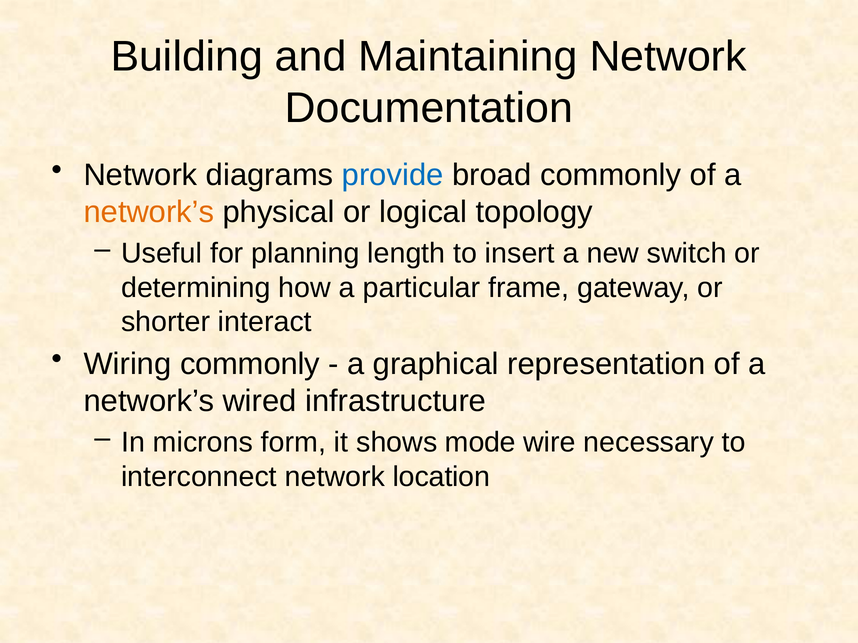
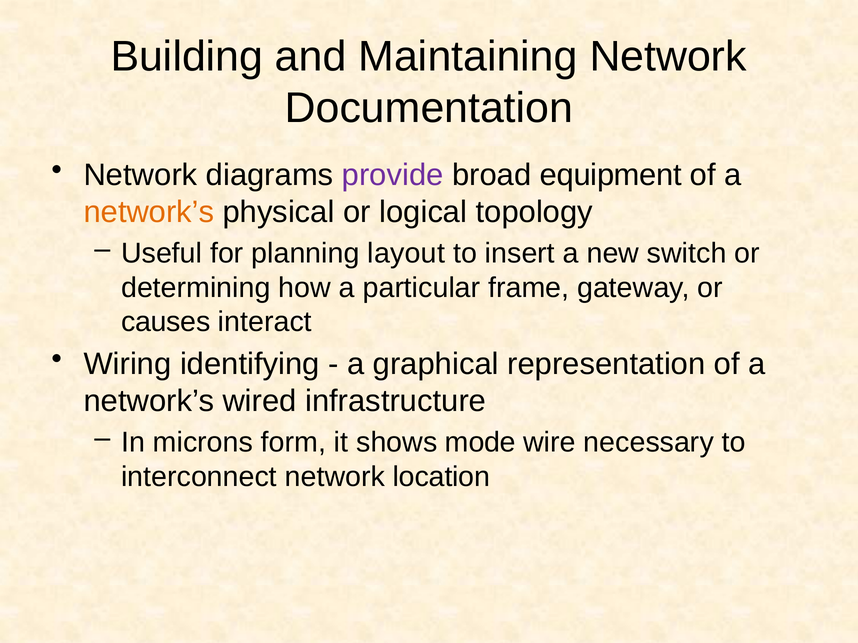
provide colour: blue -> purple (393, 175)
broad commonly: commonly -> equipment (611, 175)
length: length -> layout (406, 254)
shorter: shorter -> causes (166, 322)
Wiring commonly: commonly -> identifying (250, 364)
